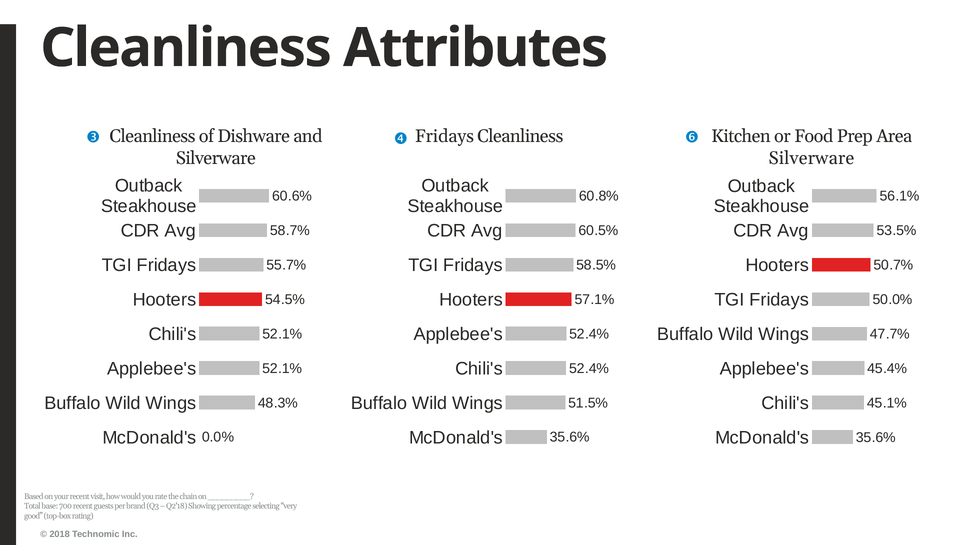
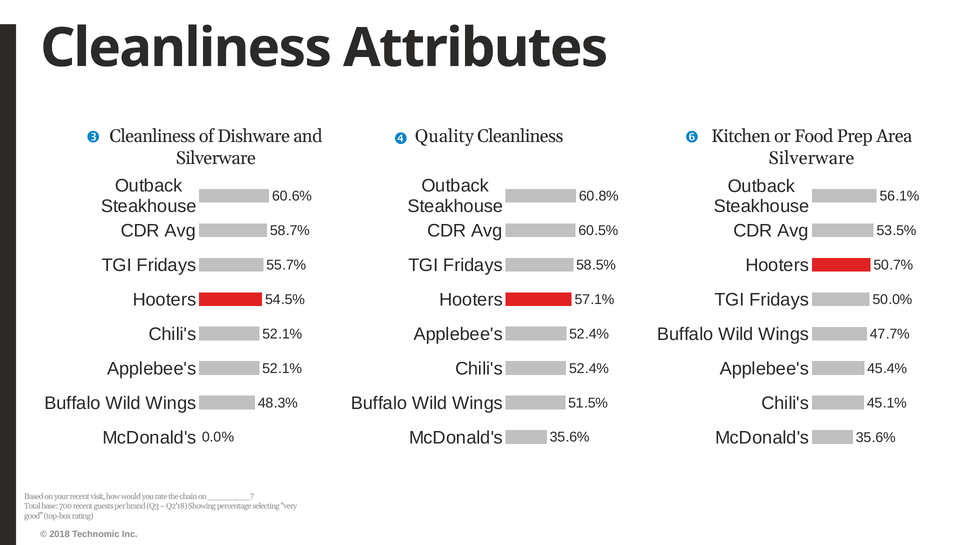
Fridays: Fridays -> Quality (444, 136)
